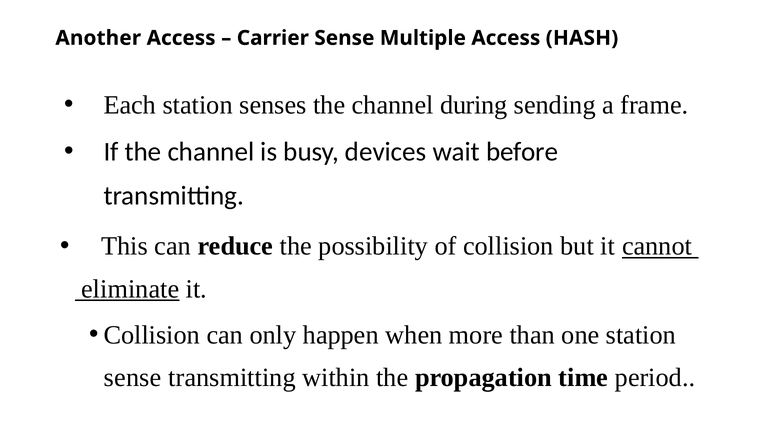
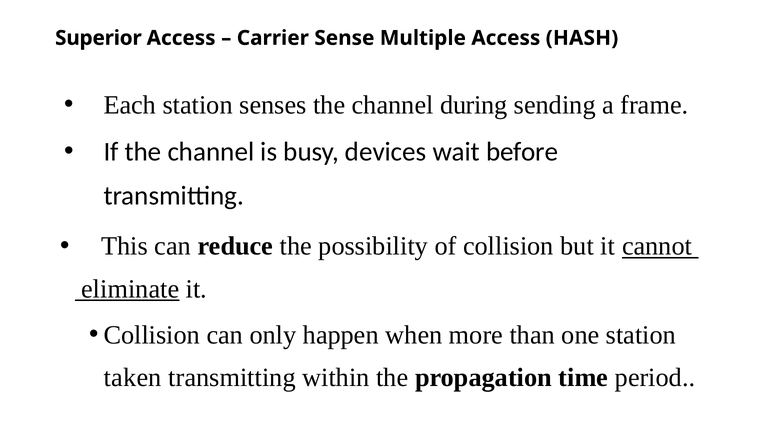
Another: Another -> Superior (98, 38)
sense: sense -> taken (133, 378)
